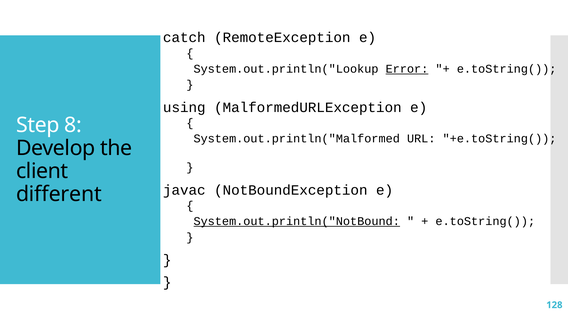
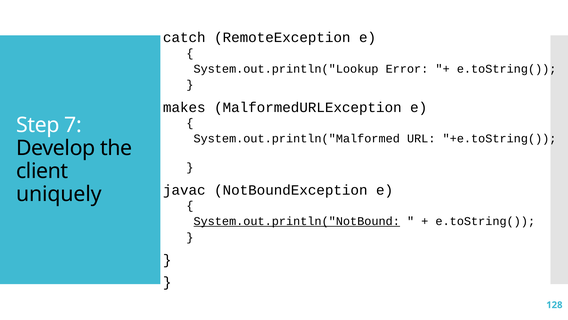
Error underline: present -> none (407, 69)
using: using -> makes (184, 107)
8: 8 -> 7 (73, 125)
different: different -> uniquely (59, 194)
